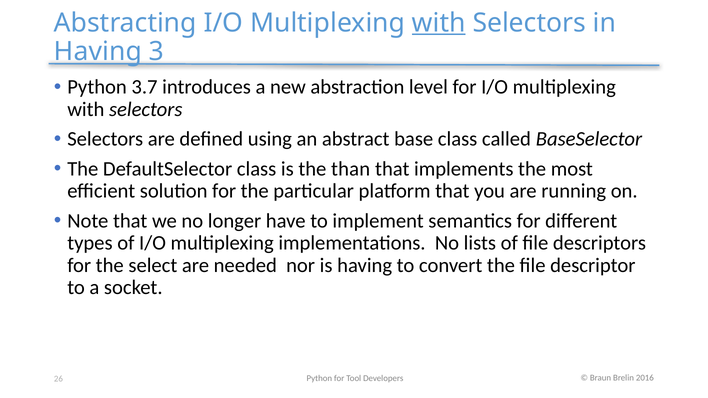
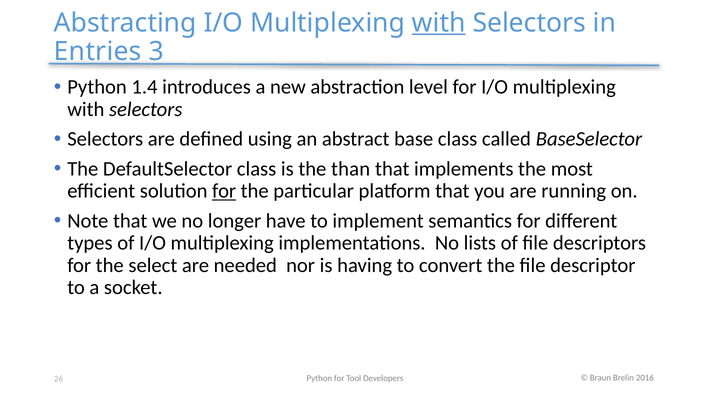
Having: Having -> Entries (98, 52)
3.7: 3.7 -> 1.4 (144, 87)
for underline: none -> present (224, 191)
